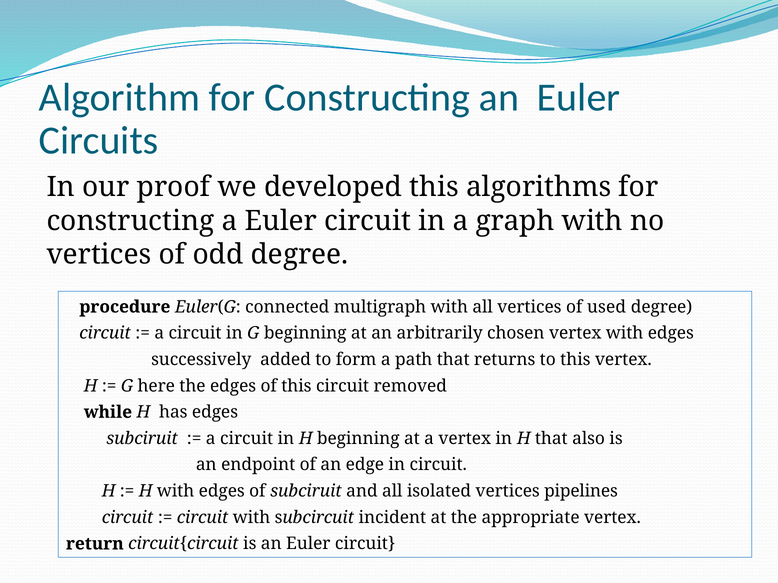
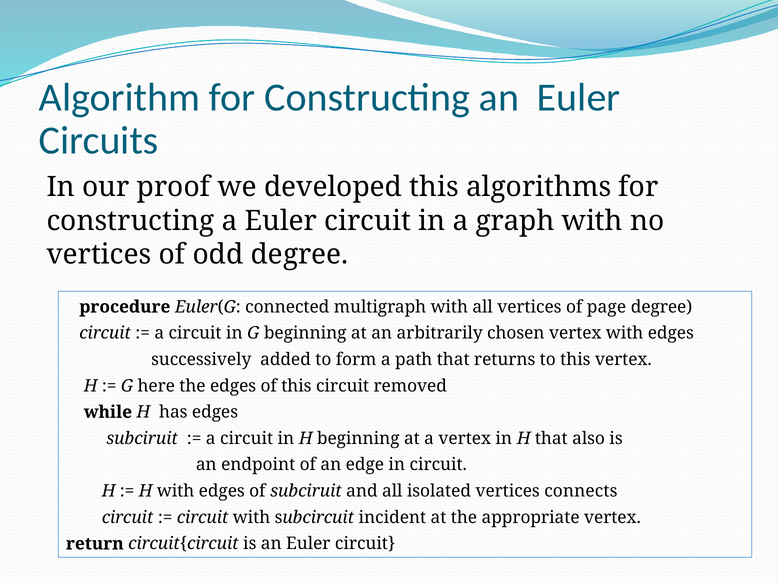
used: used -> page (606, 307)
pipelines: pipelines -> connects (581, 492)
